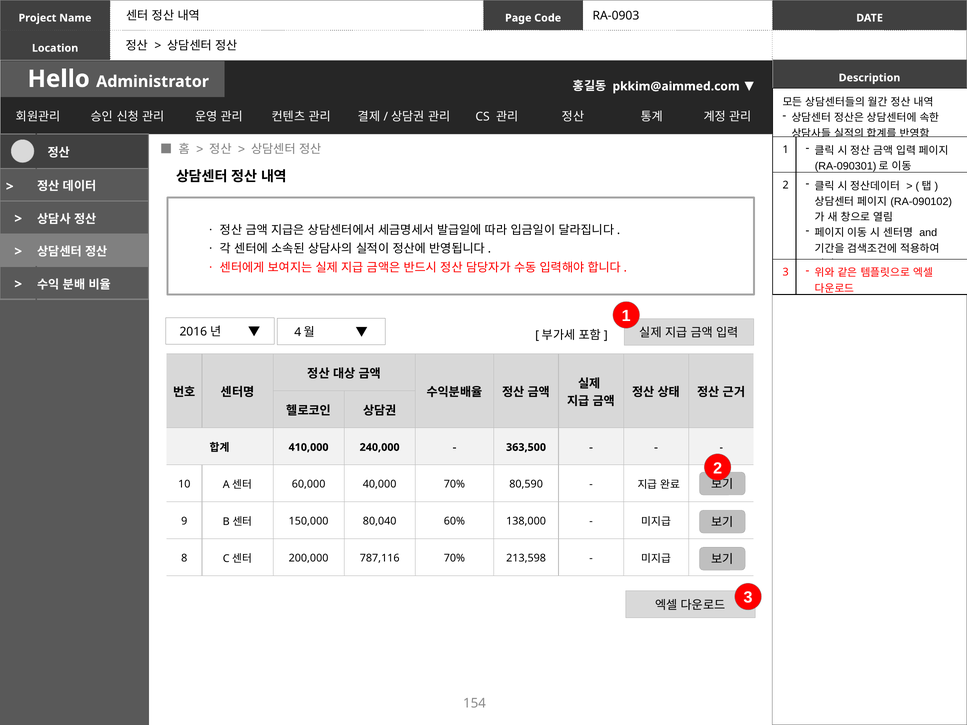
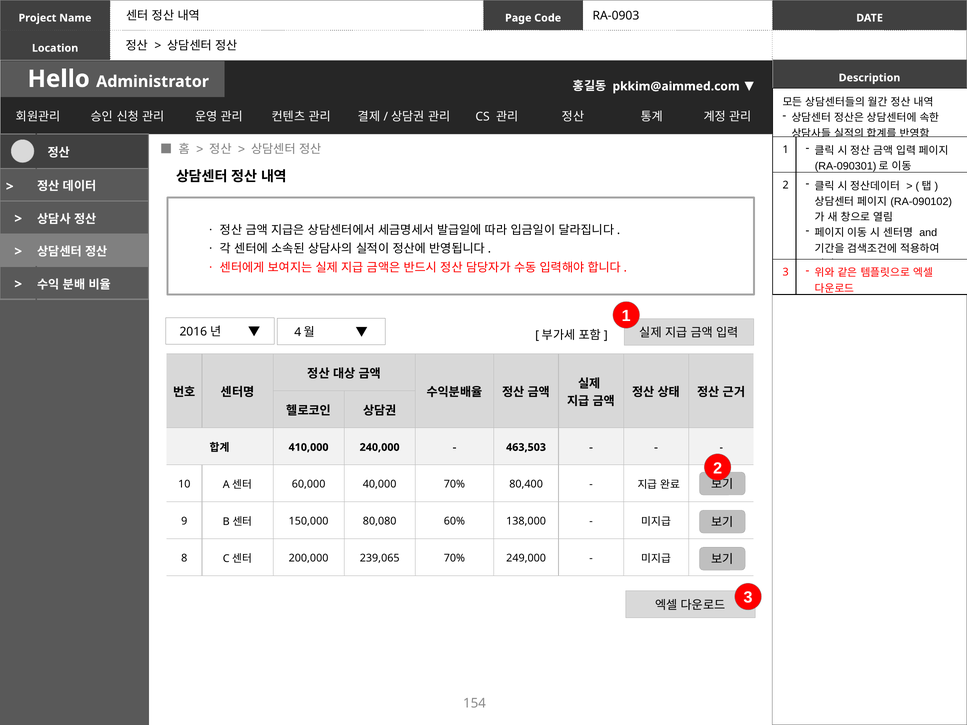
363,500: 363,500 -> 463,503 (526, 447)
80,590: 80,590 -> 80,400 (526, 484)
80,040: 80,040 -> 80,080 (380, 521)
787,116: 787,116 -> 239,065 (380, 558)
213,598: 213,598 -> 249,000 (526, 558)
